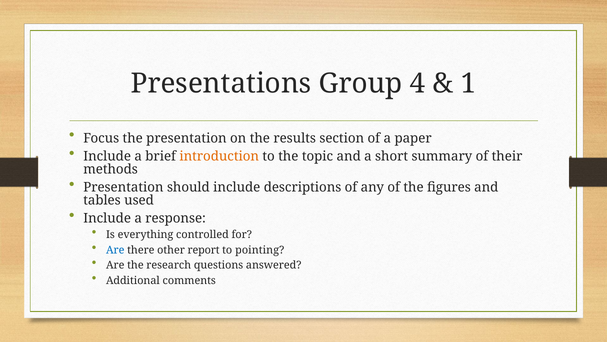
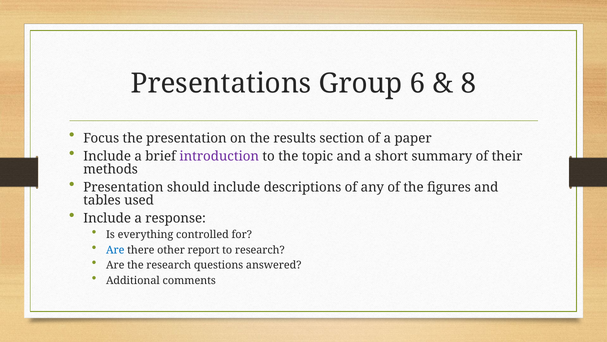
4: 4 -> 6 (418, 83)
1: 1 -> 8 (469, 83)
introduction colour: orange -> purple (219, 156)
to pointing: pointing -> research (260, 250)
